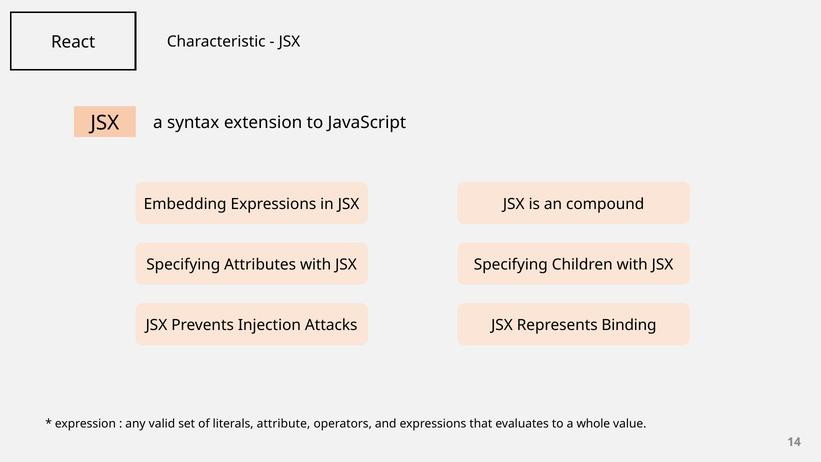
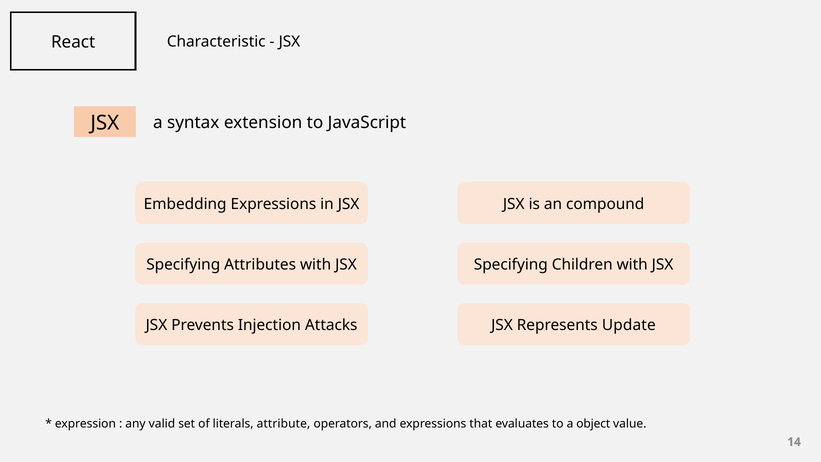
Binding: Binding -> Update (629, 325)
whole: whole -> object (593, 424)
